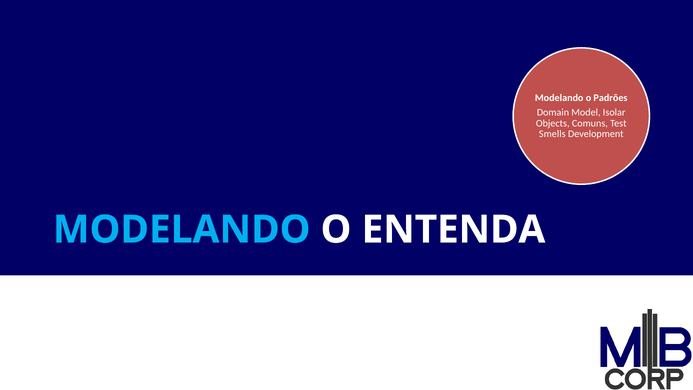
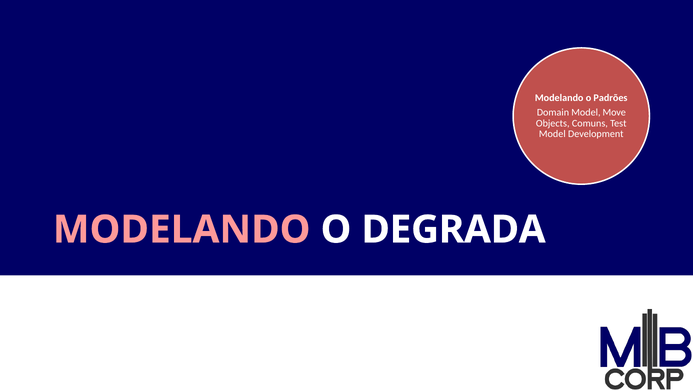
Isolar: Isolar -> Move (614, 112)
Smells: Smells -> Model (552, 134)
MODELANDO colour: light blue -> pink (182, 230)
ENTENDA: ENTENDA -> DEGRADA (454, 230)
